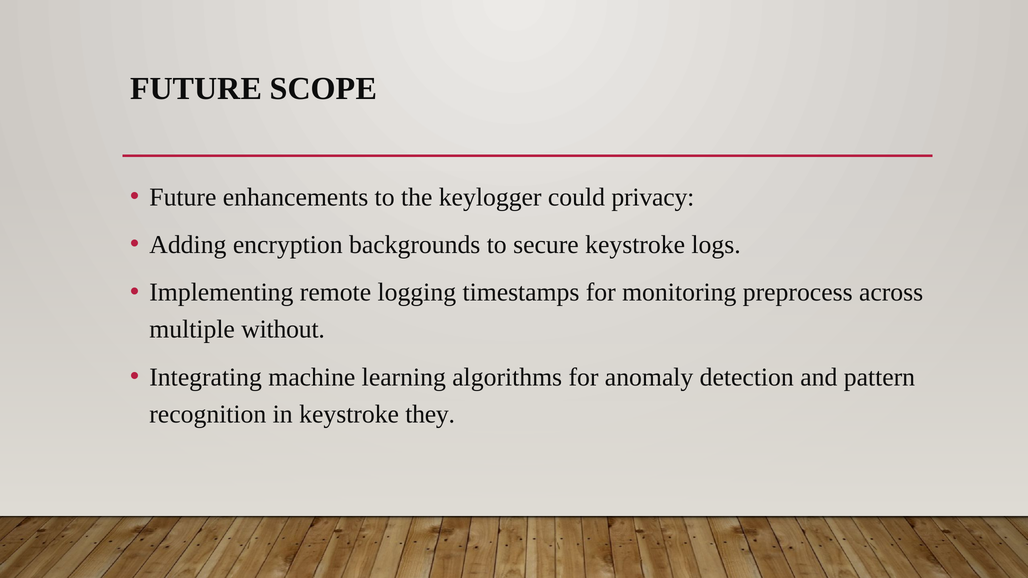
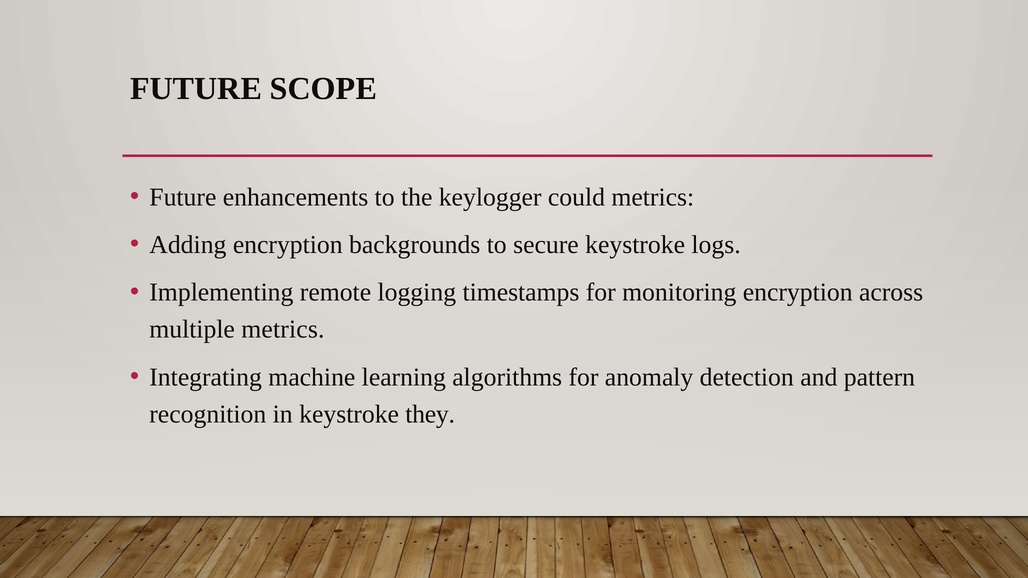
could privacy: privacy -> metrics (653, 197)
monitoring preprocess: preprocess -> encryption (798, 293)
multiple without: without -> metrics (283, 330)
